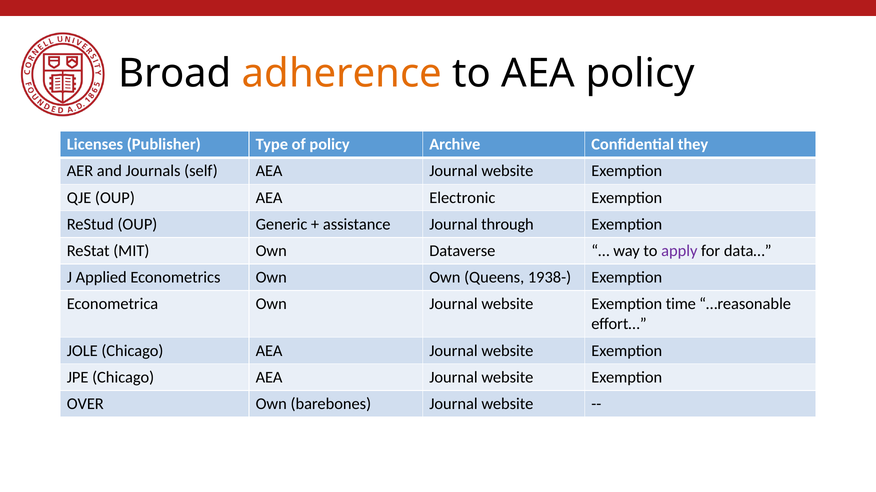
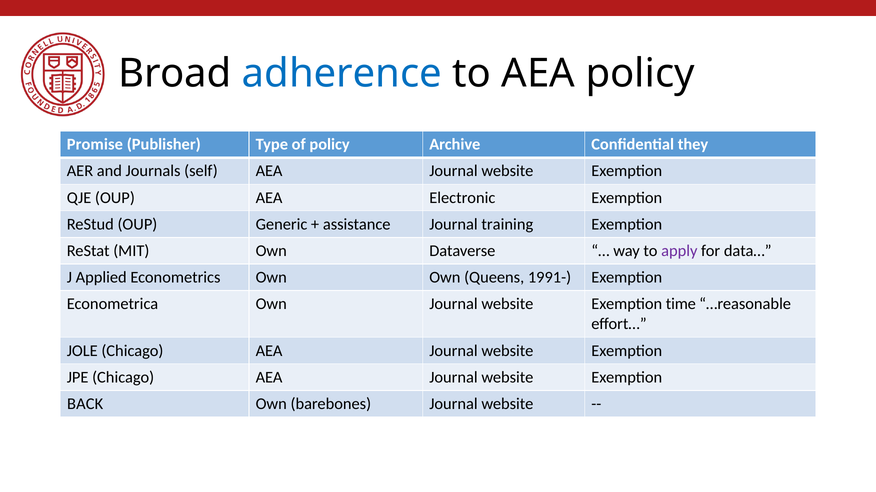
adherence colour: orange -> blue (342, 74)
Licenses: Licenses -> Promise (95, 145)
through: through -> training (507, 225)
1938-: 1938- -> 1991- (550, 278)
OVER: OVER -> BACK (85, 405)
